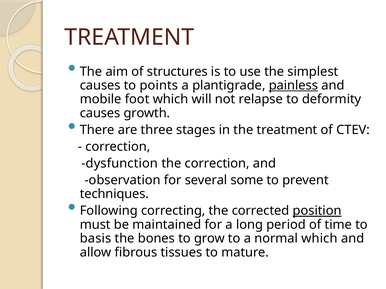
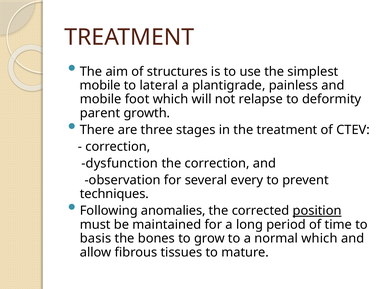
causes: causes -> mobile (100, 86)
points: points -> lateral (159, 86)
painless underline: present -> none (293, 86)
causes: causes -> parent (100, 113)
some: some -> every (247, 180)
correcting: correcting -> anomalies (173, 211)
